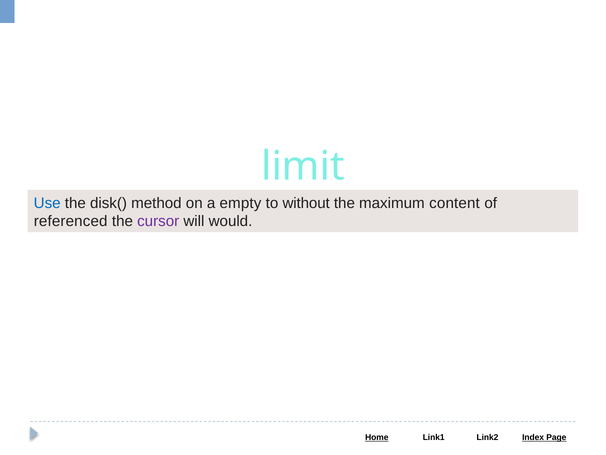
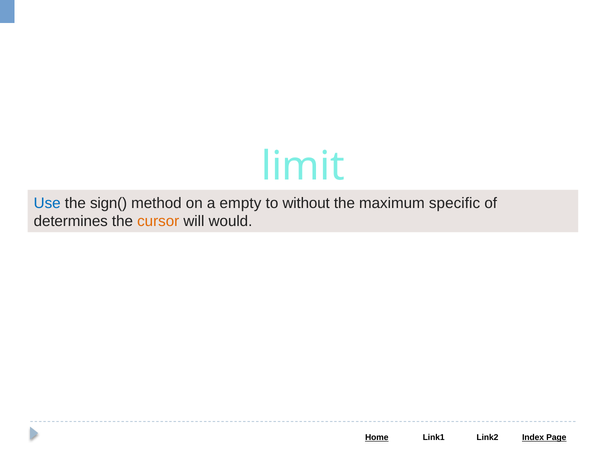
disk(: disk( -> sign( (109, 203)
content: content -> specific (455, 203)
referenced: referenced -> determines (71, 221)
cursor colour: purple -> orange (158, 221)
